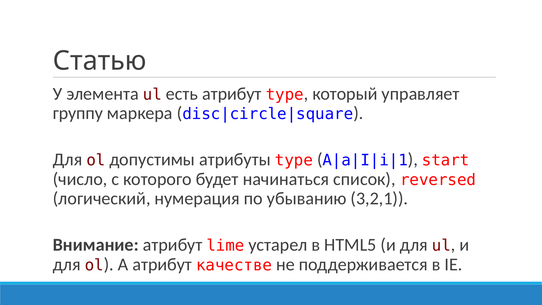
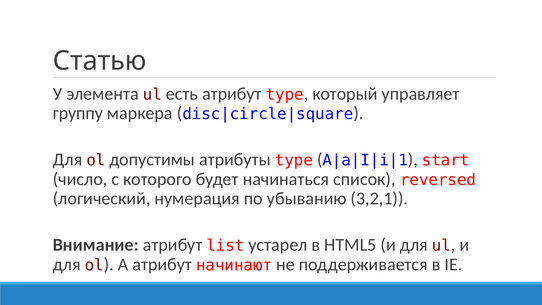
lime: lime -> list (225, 246)
качестве: качестве -> начинают (234, 265)
